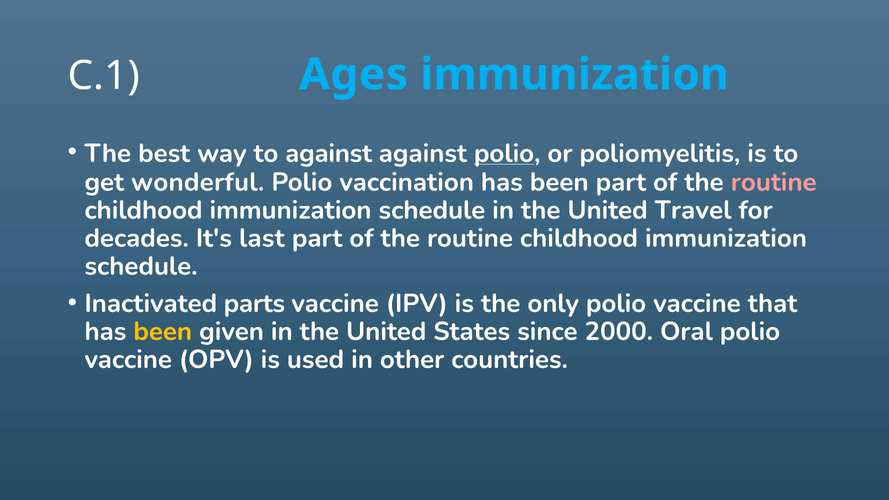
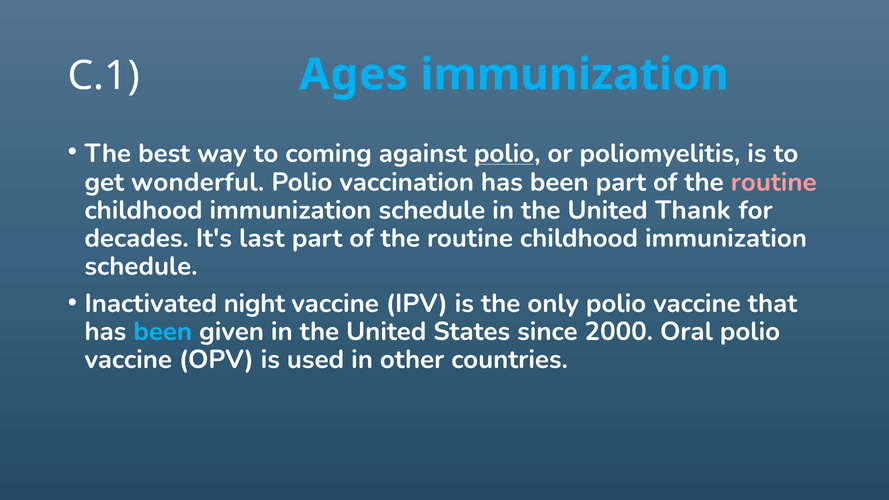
to against: against -> coming (329, 153)
Travel: Travel -> Thank (693, 210)
parts: parts -> night (254, 303)
been colour: yellow -> light blue (163, 331)
